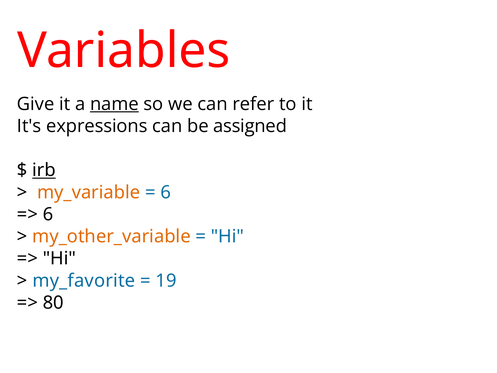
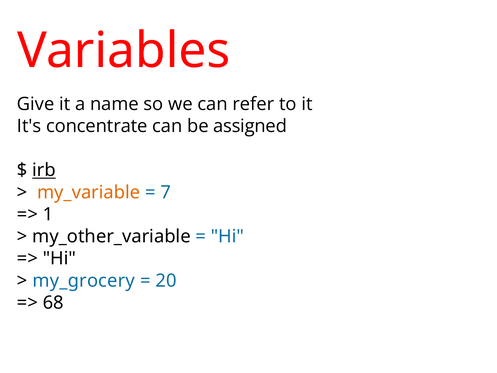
name underline: present -> none (114, 104)
expressions: expressions -> concentrate (97, 126)
6: 6 -> 7 (166, 192)
6: 6 -> 1 (48, 214)
my_other_variable colour: orange -> black (111, 236)
my_favorite: my_favorite -> my_grocery (84, 280)
19: 19 -> 20 (166, 280)
80: 80 -> 68 (53, 303)
